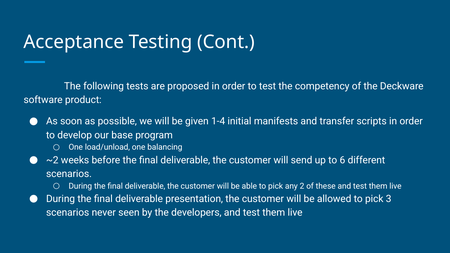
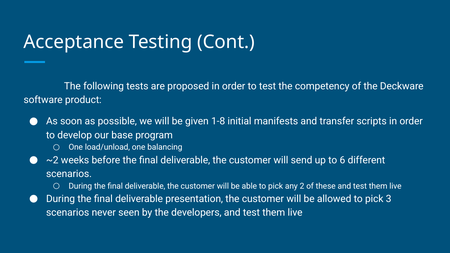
1-4: 1-4 -> 1-8 (218, 121)
